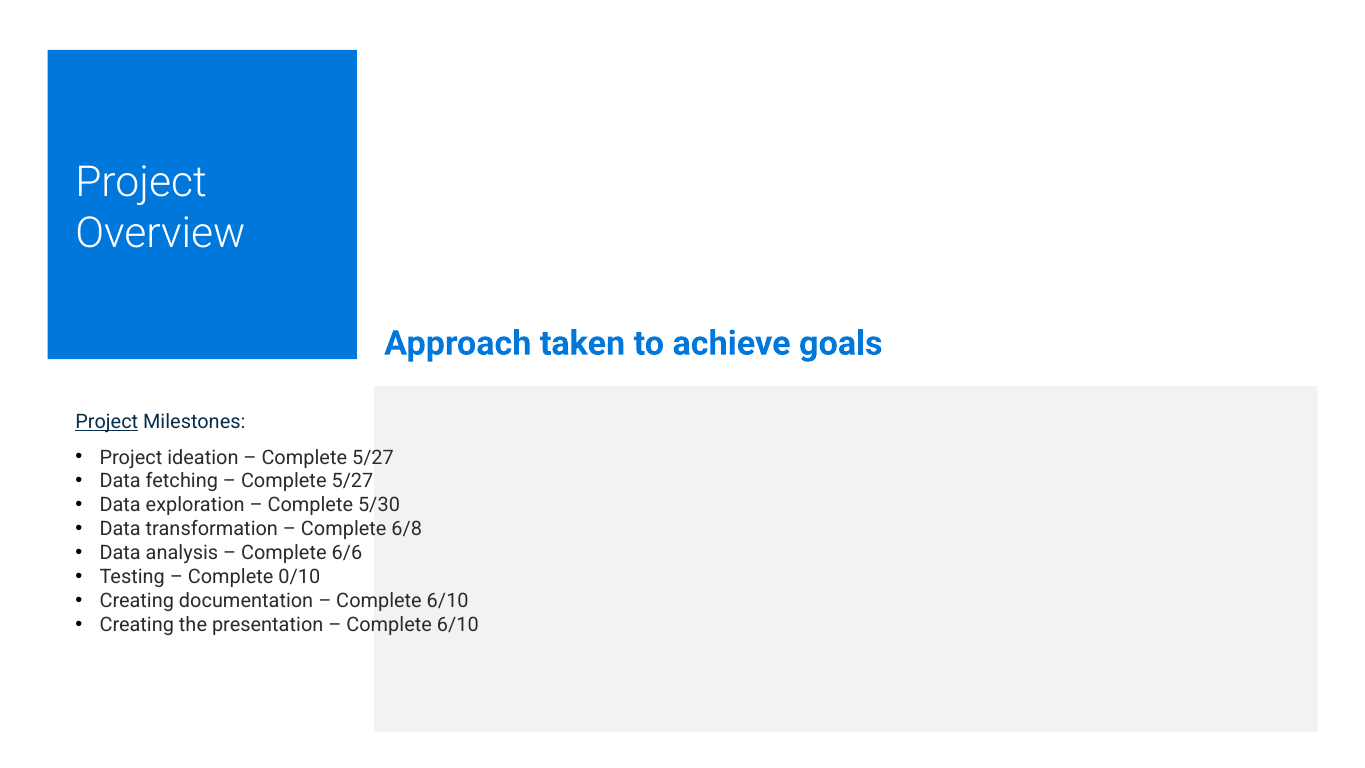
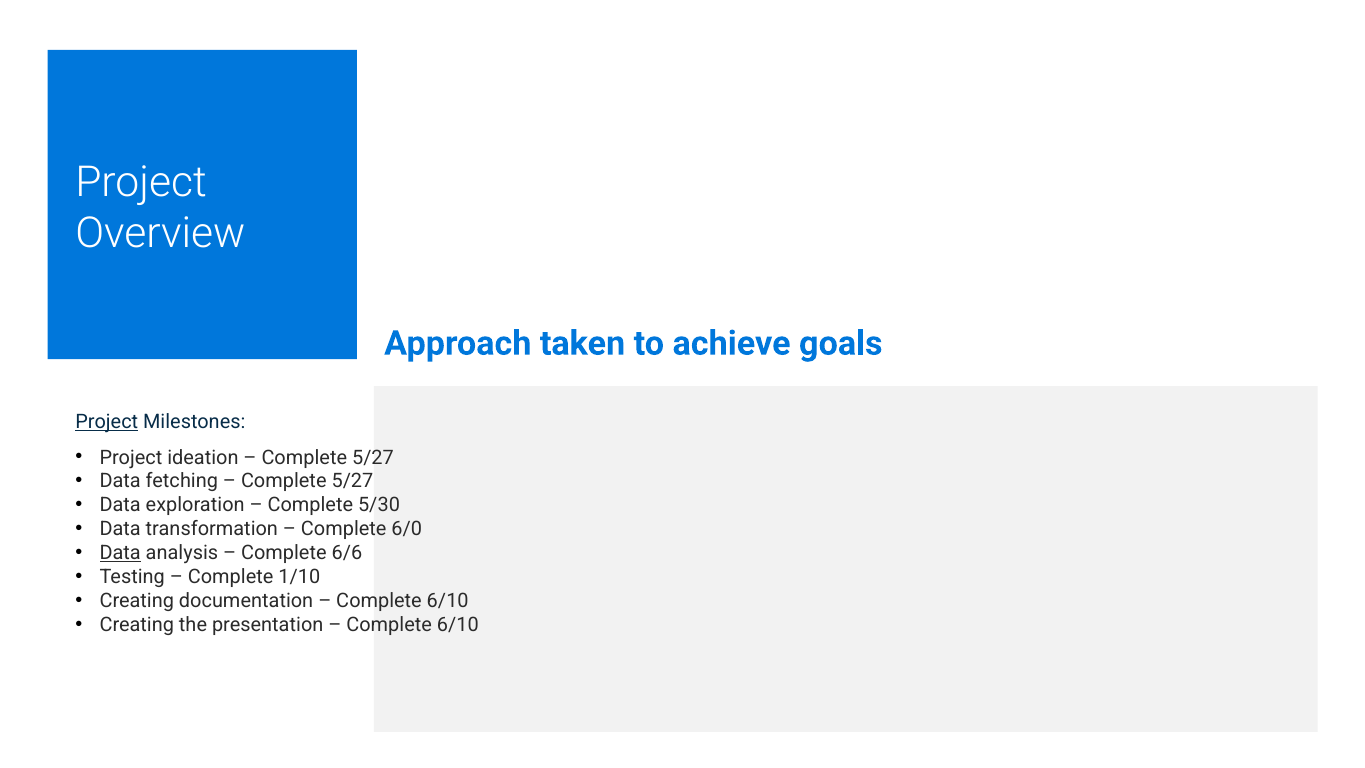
6/8: 6/8 -> 6/0 (407, 529)
Data underline: none -> present (120, 553)
0/10: 0/10 -> 1/10 (299, 577)
